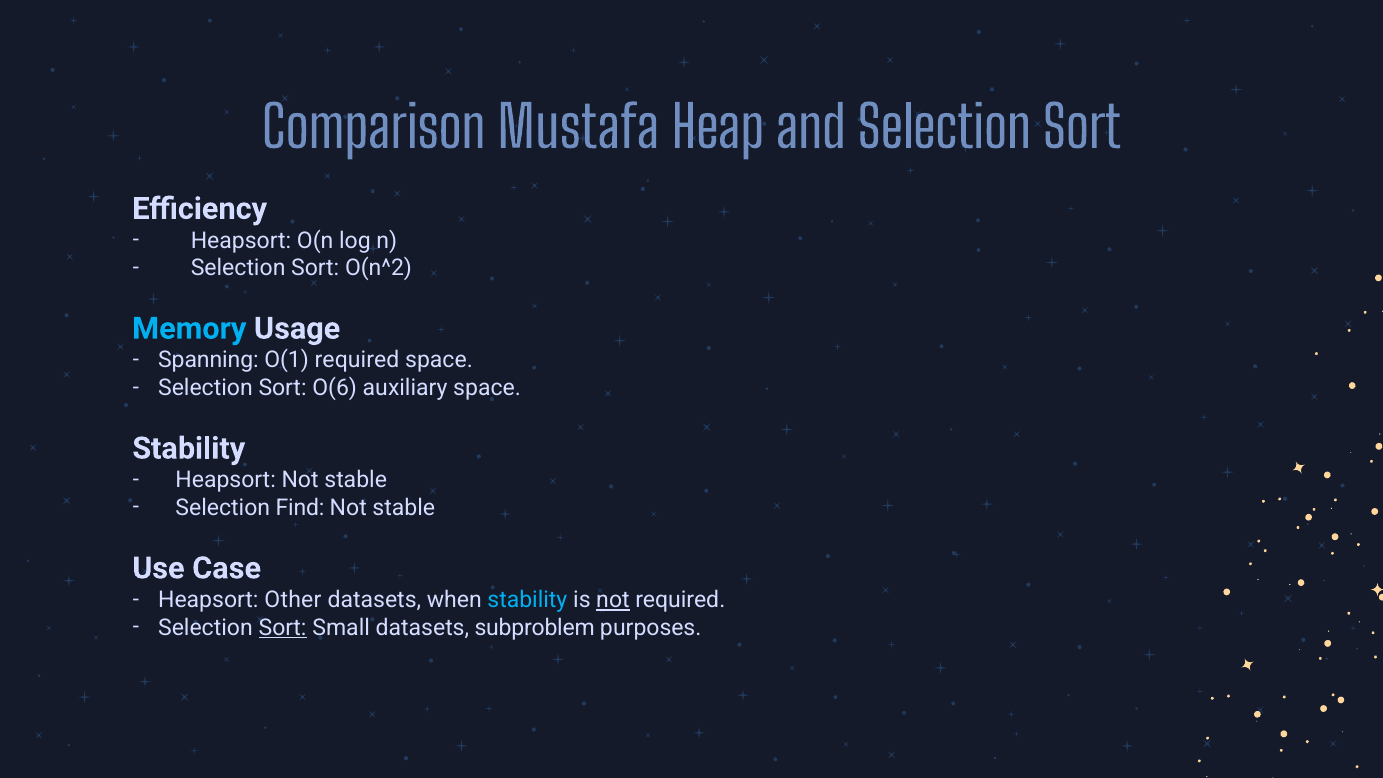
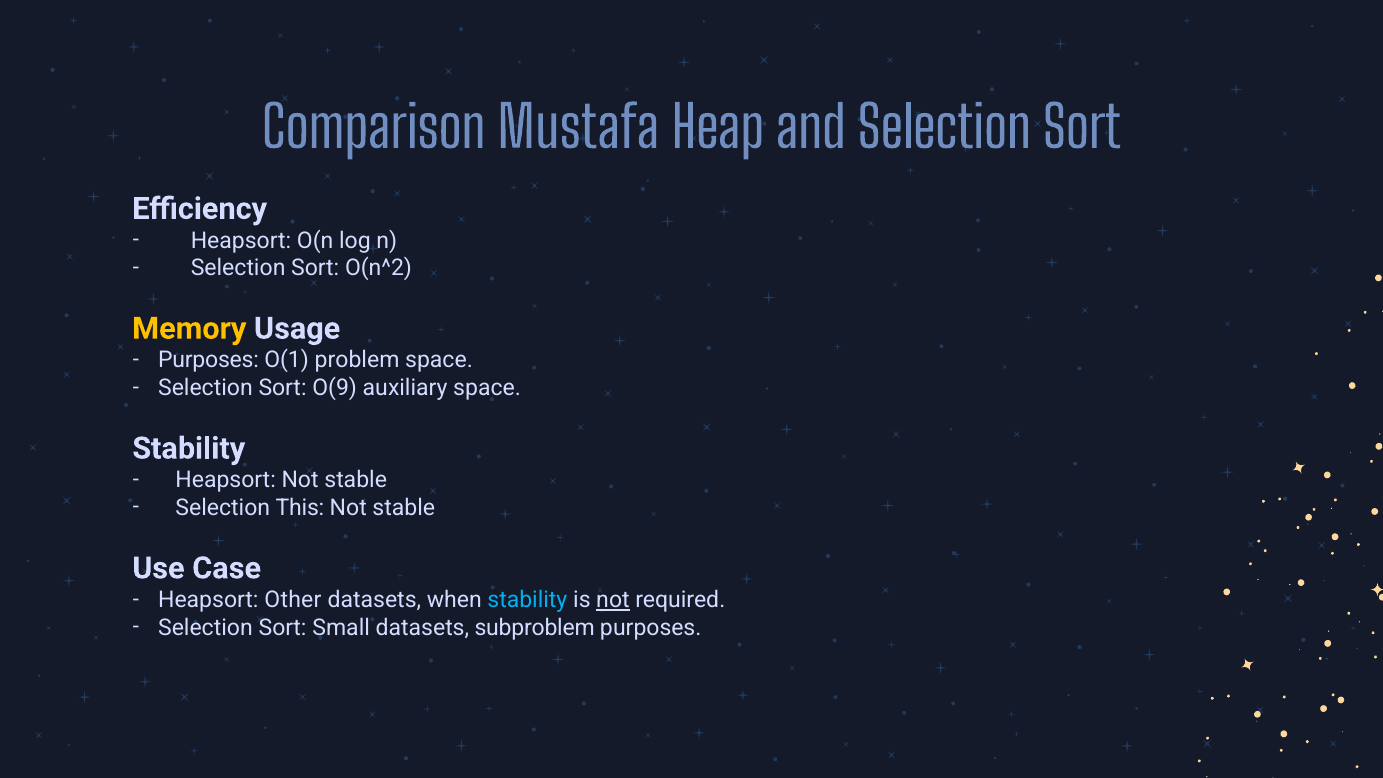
Memory colour: light blue -> yellow (189, 329)
Spanning: Spanning -> Purposes (208, 360)
O(1 required: required -> problem (357, 360)
O(6: O(6 -> O(9 (335, 388)
Find: Find -> This (300, 508)
Sort underline: present -> none (283, 628)
